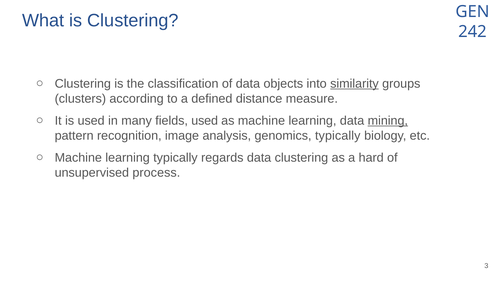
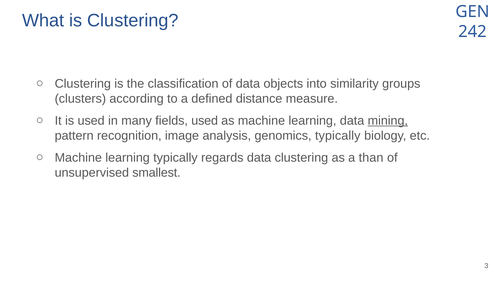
similarity underline: present -> none (354, 84)
hard: hard -> than (371, 158)
process: process -> smallest (156, 173)
